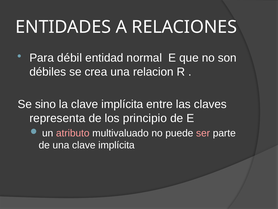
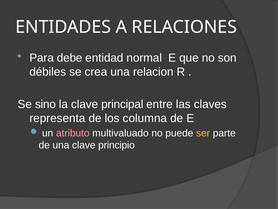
débil: débil -> debe (70, 58)
la clave implícita: implícita -> principal (122, 104)
principio: principio -> columna (145, 118)
ser colour: pink -> yellow (203, 133)
una clave implícita: implícita -> principio (116, 145)
